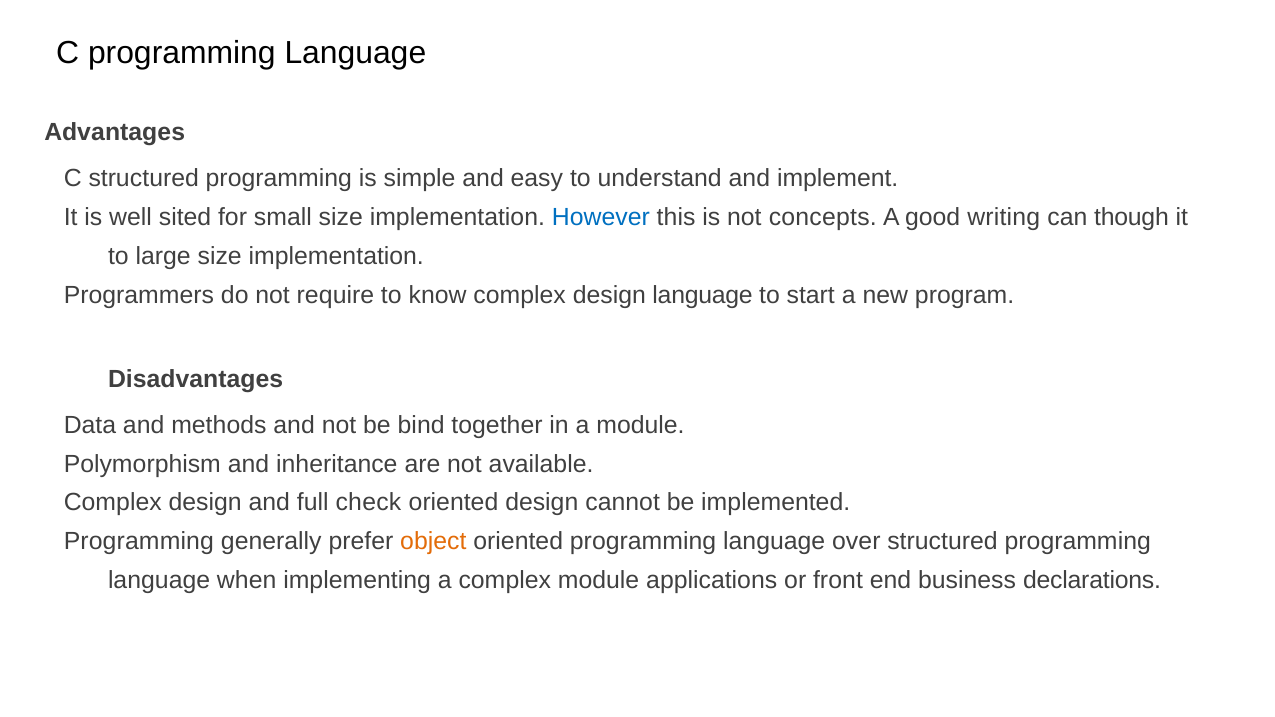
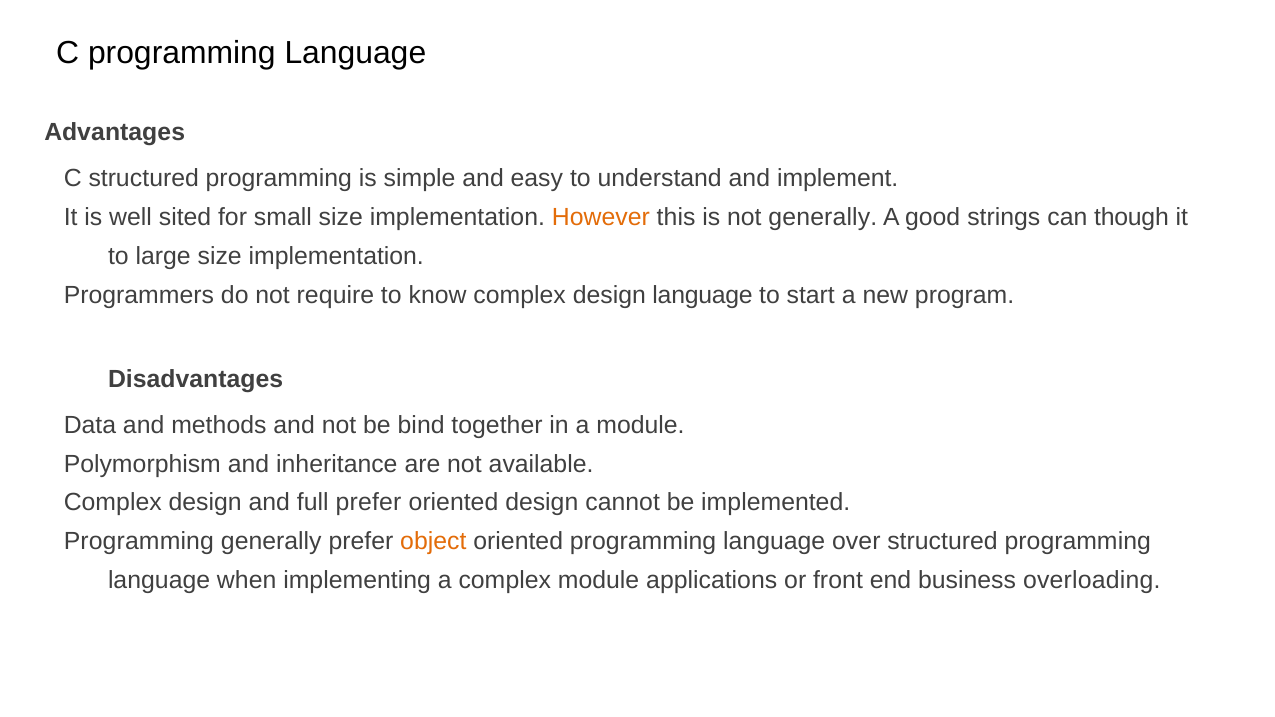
However colour: blue -> orange (601, 217)
not concepts: concepts -> generally (823, 217)
writing: writing -> strings (1004, 217)
full check: check -> prefer (368, 503)
declarations: declarations -> overloading (1092, 581)
